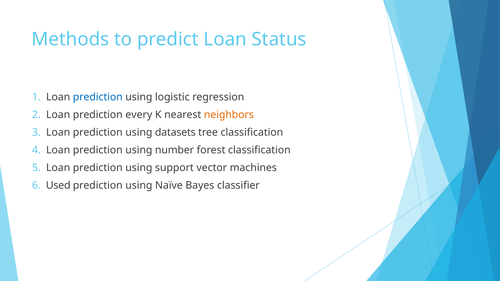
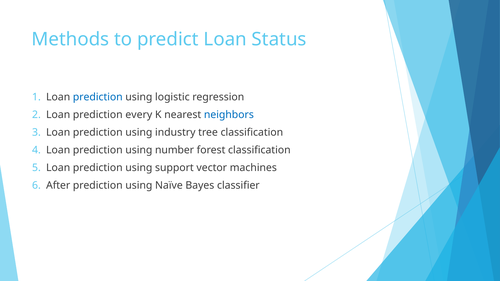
neighbors colour: orange -> blue (229, 115)
datasets: datasets -> industry (175, 132)
Used: Used -> After (58, 186)
